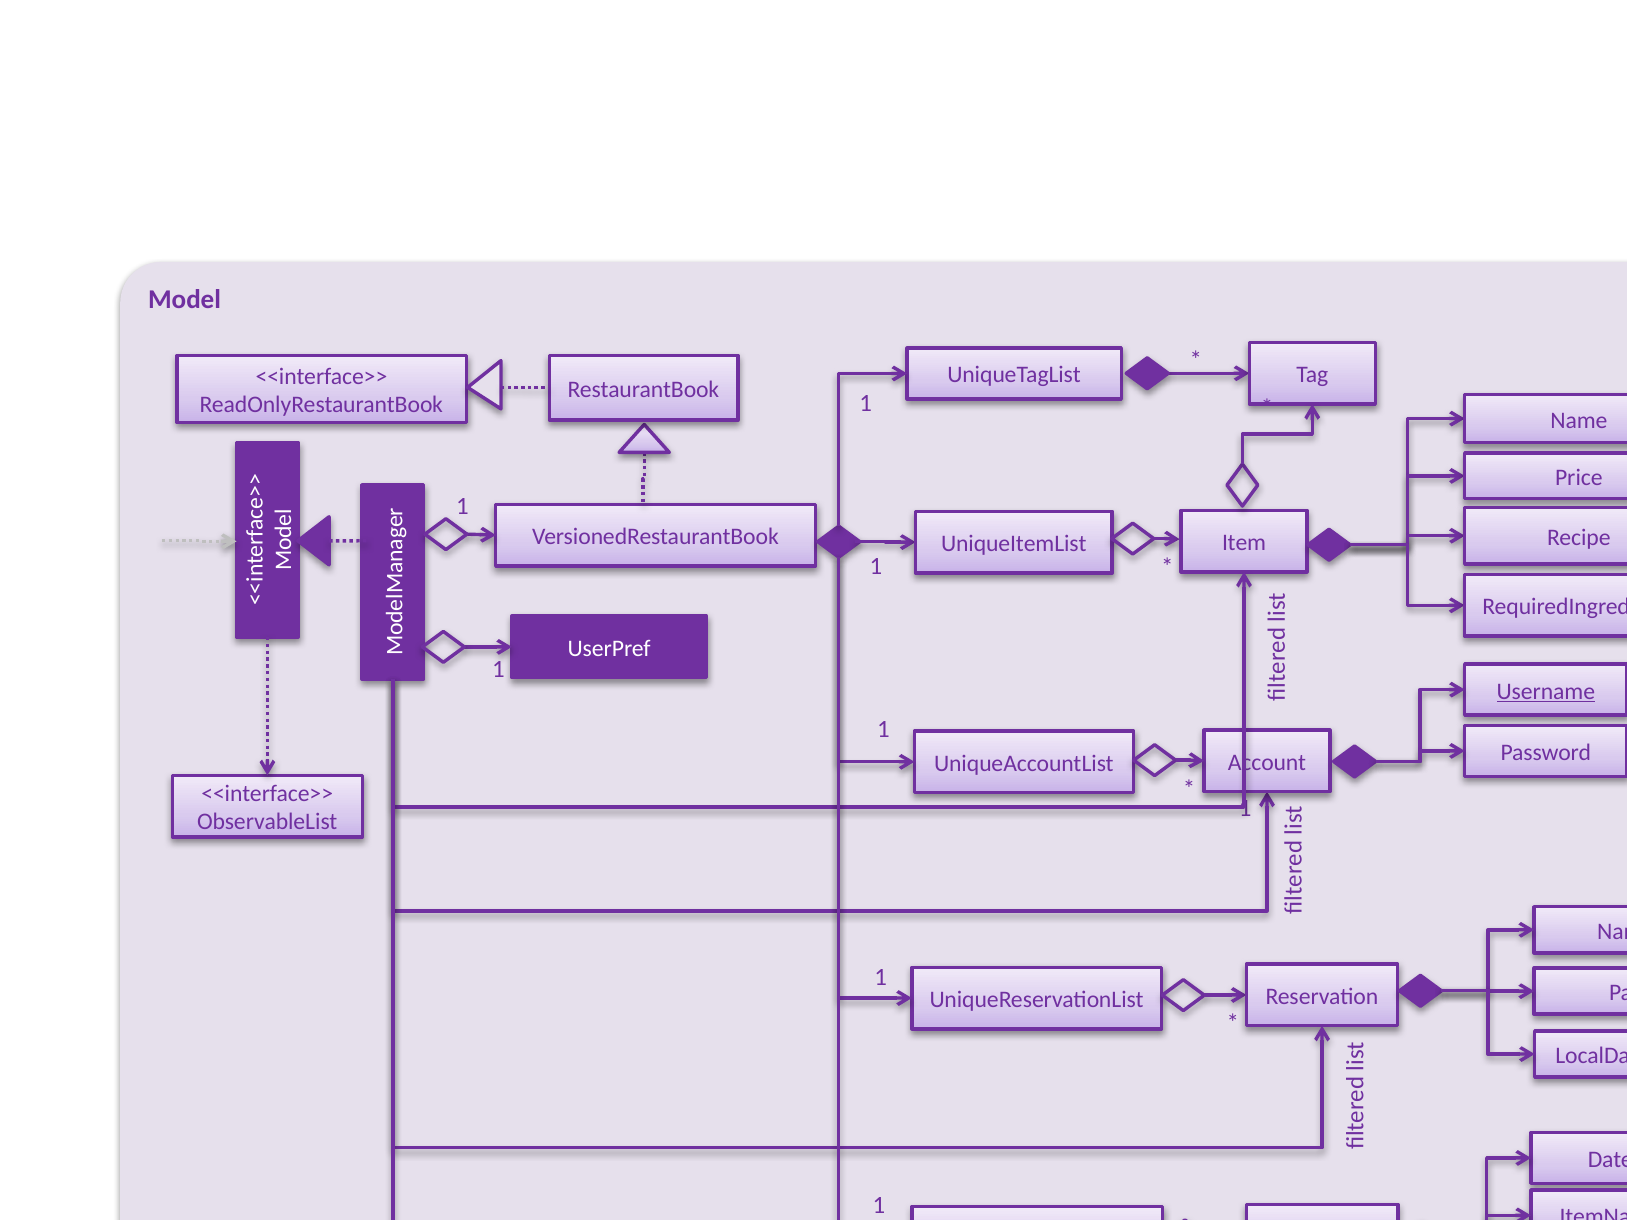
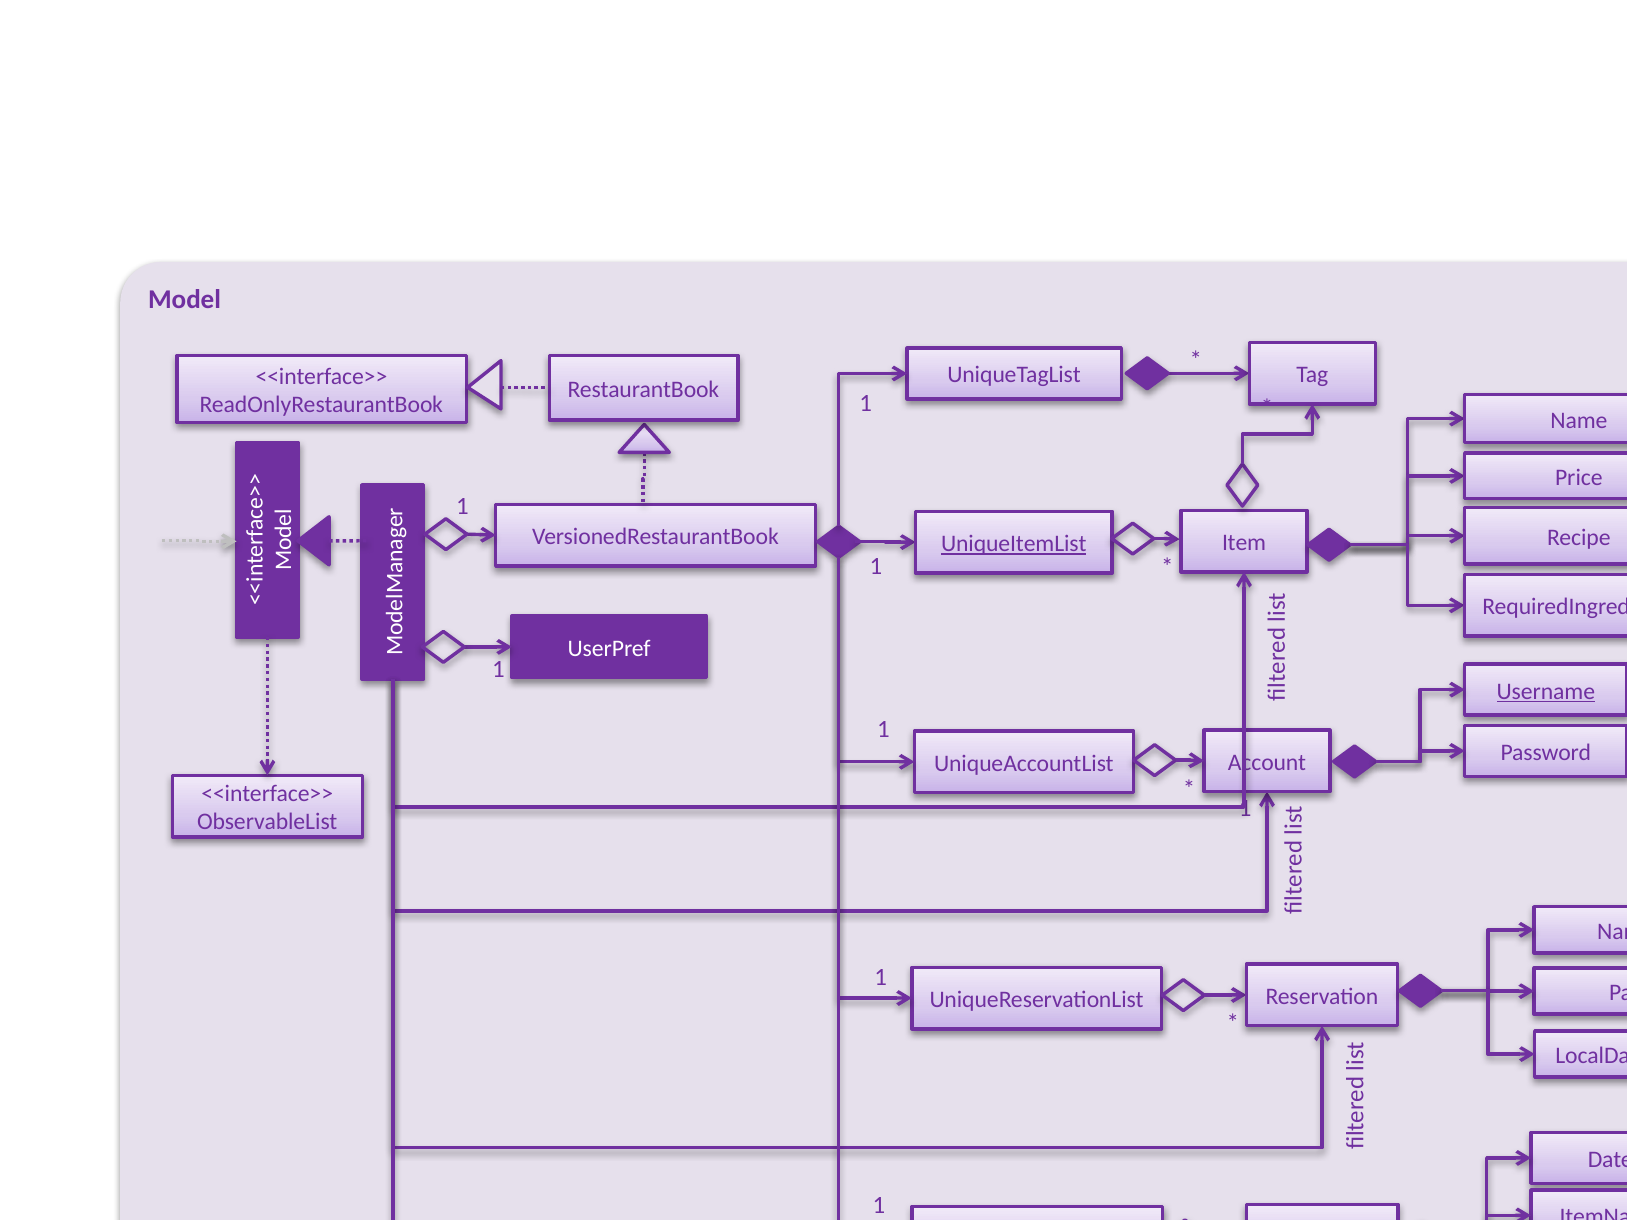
UniqueItemList underline: none -> present (1014, 544)
